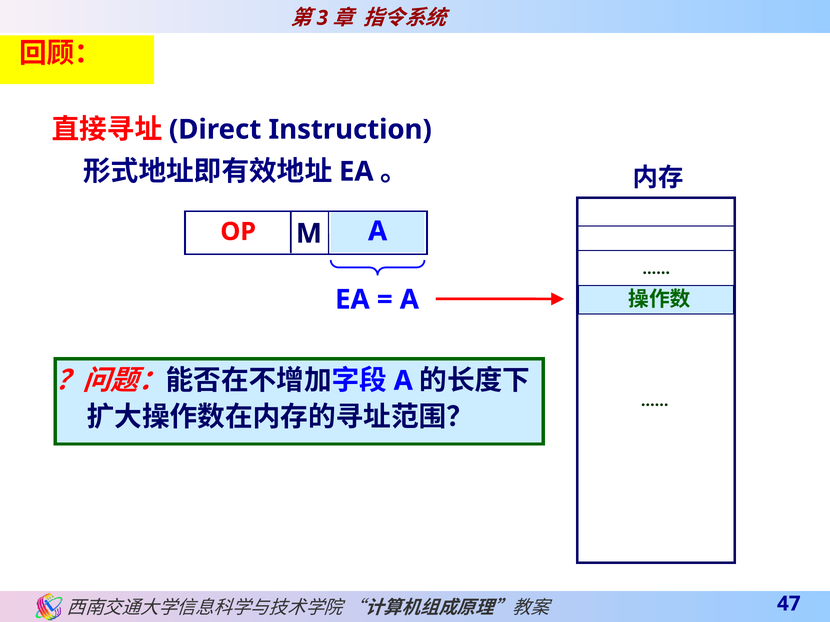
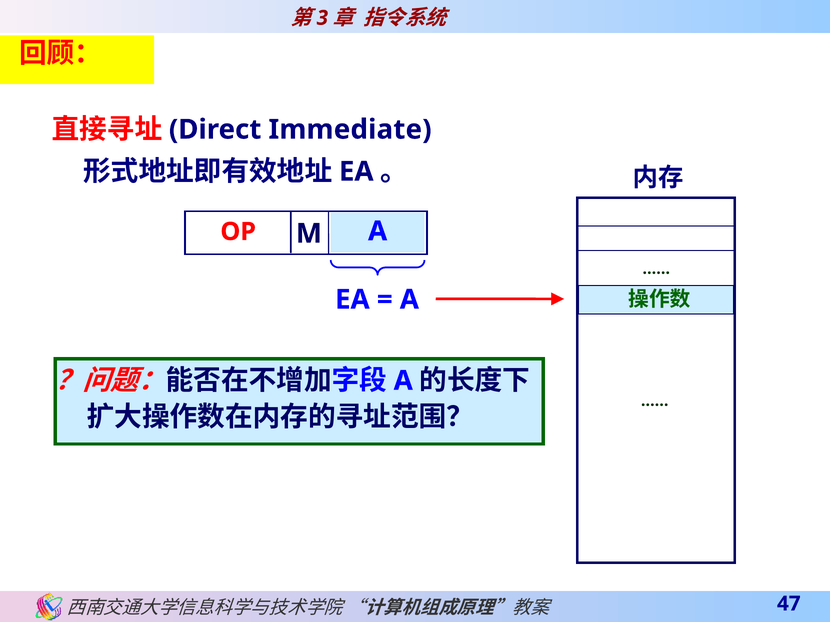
Instruction: Instruction -> Immediate (350, 130)
